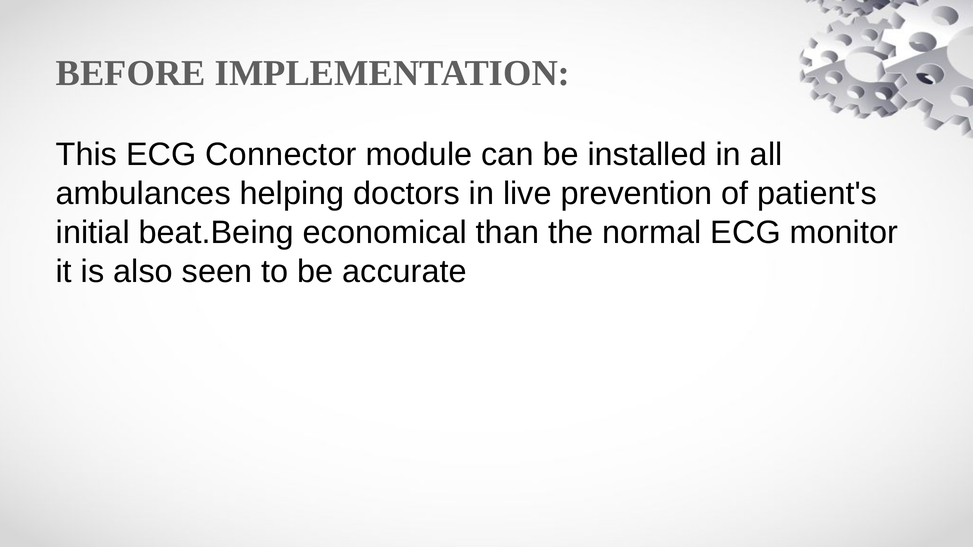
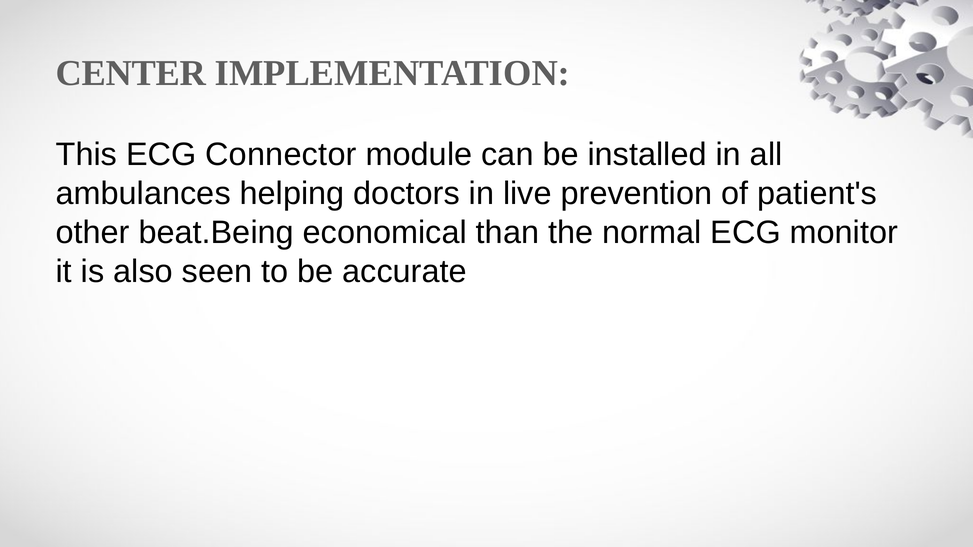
BEFORE: BEFORE -> CENTER (131, 73)
initial: initial -> other (93, 233)
